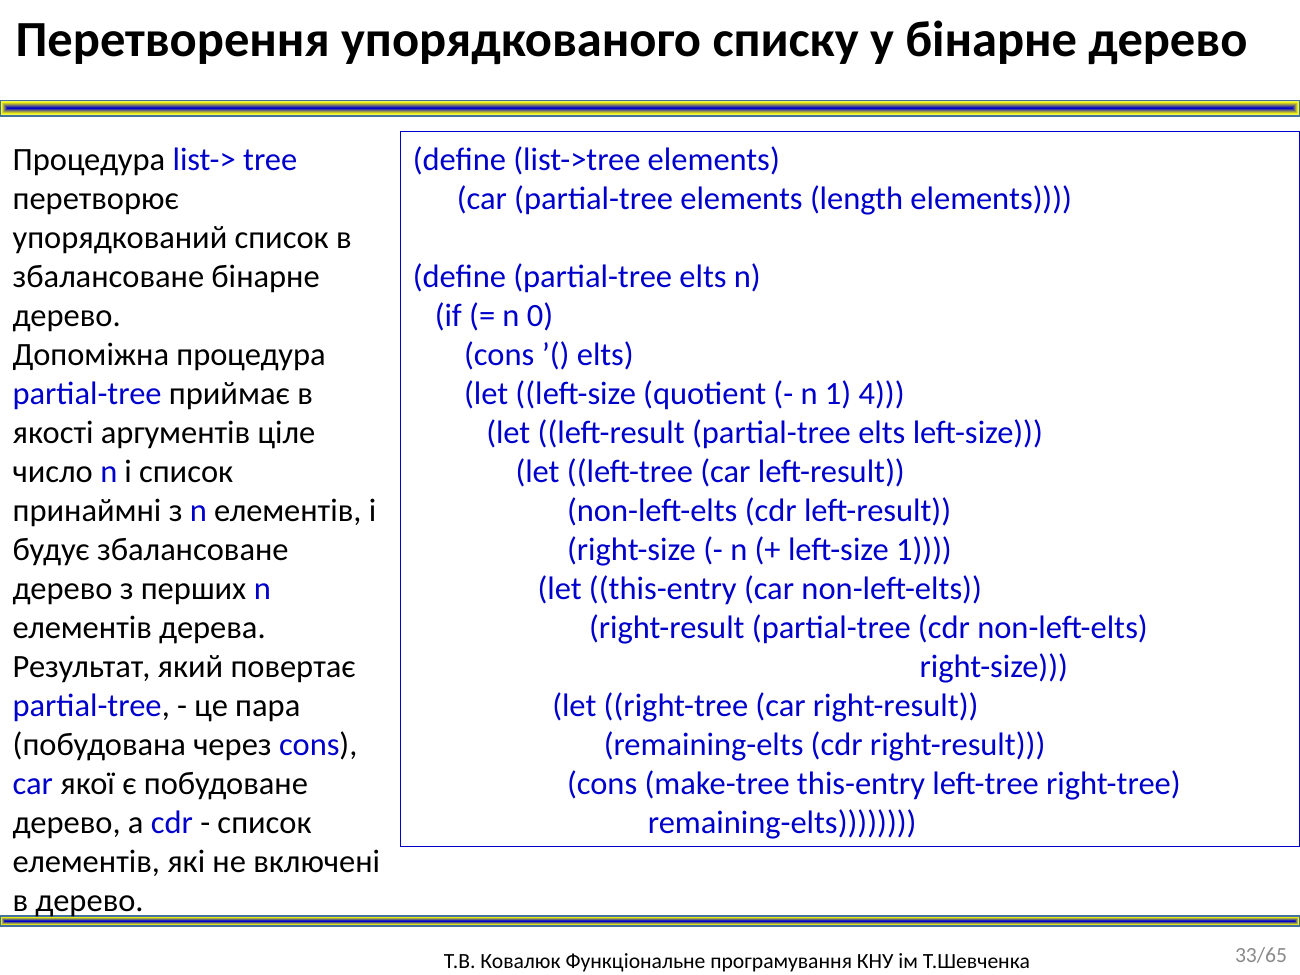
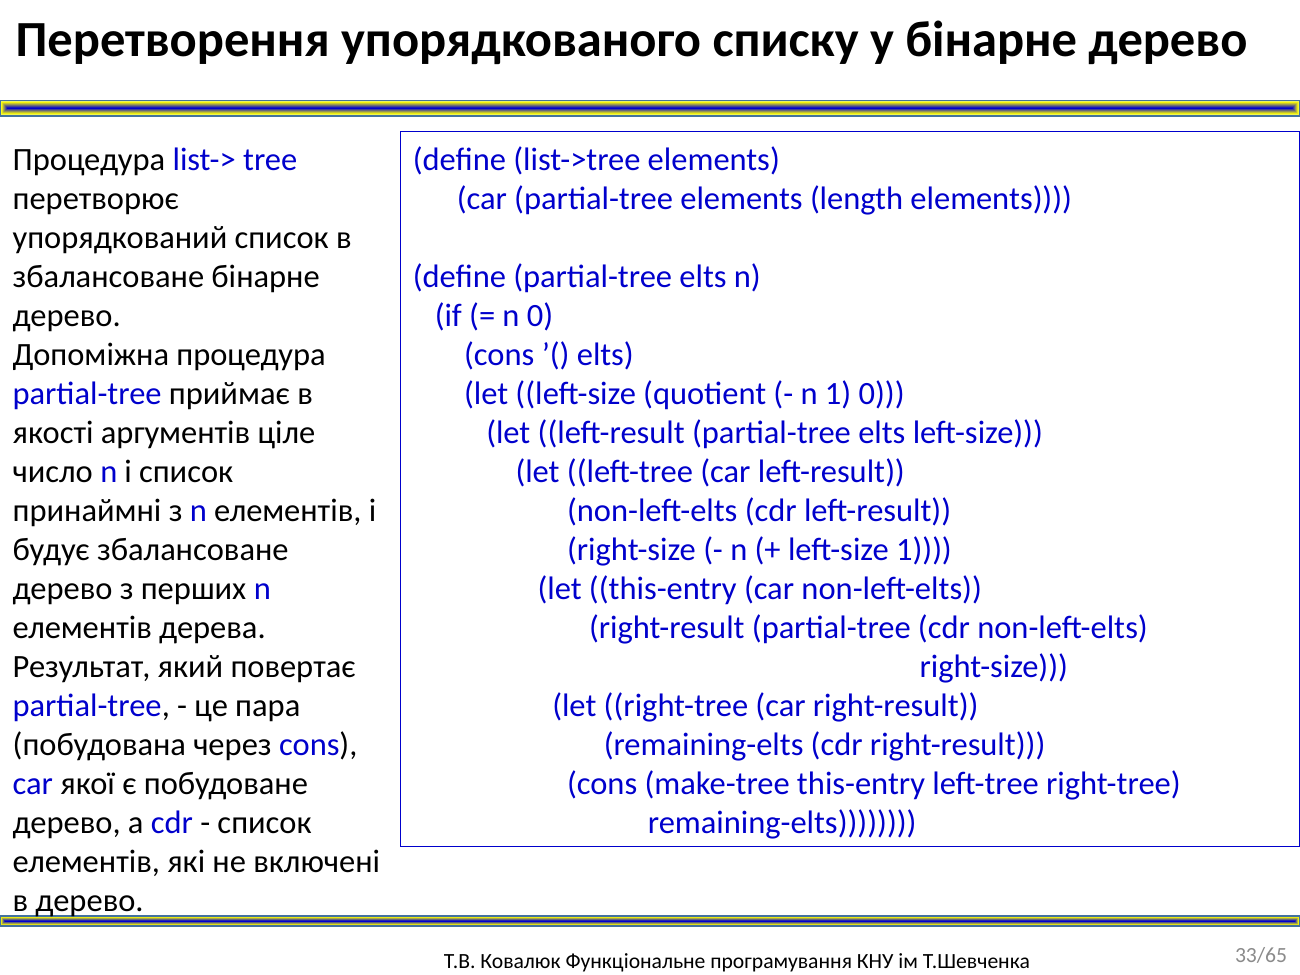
1 4: 4 -> 0 (882, 394)
